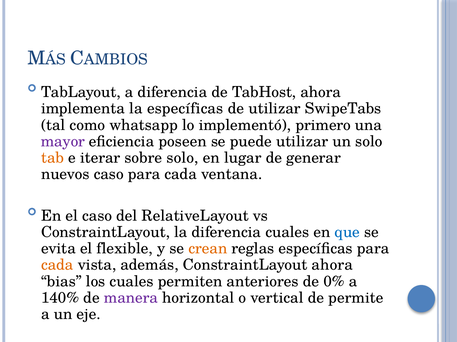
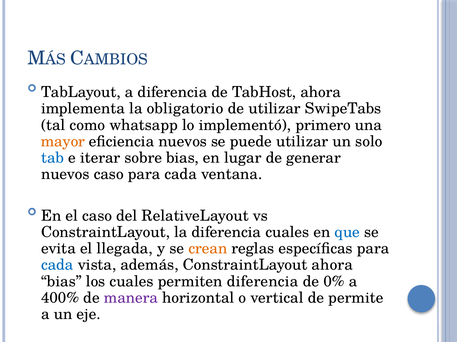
la específicas: específicas -> obligatorio (185, 109)
mayor colour: purple -> orange (63, 142)
eficiencia poseen: poseen -> nuevos (183, 142)
tab colour: orange -> blue (53, 158)
sobre solo: solo -> bias (183, 158)
flexible: flexible -> llegada (125, 249)
cada colour: orange -> blue (57, 266)
permiten anteriores: anteriores -> diferencia (263, 282)
140%: 140% -> 400% (60, 298)
